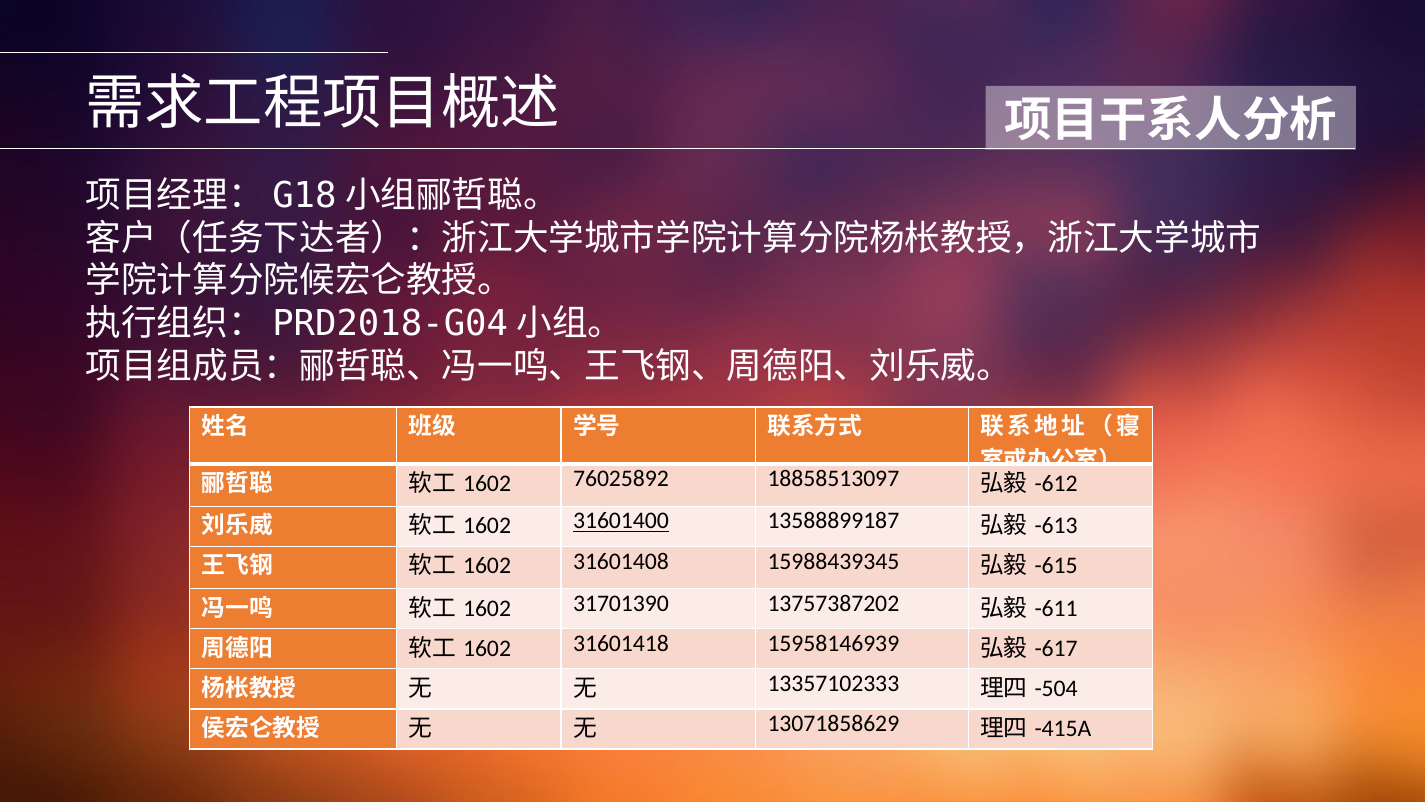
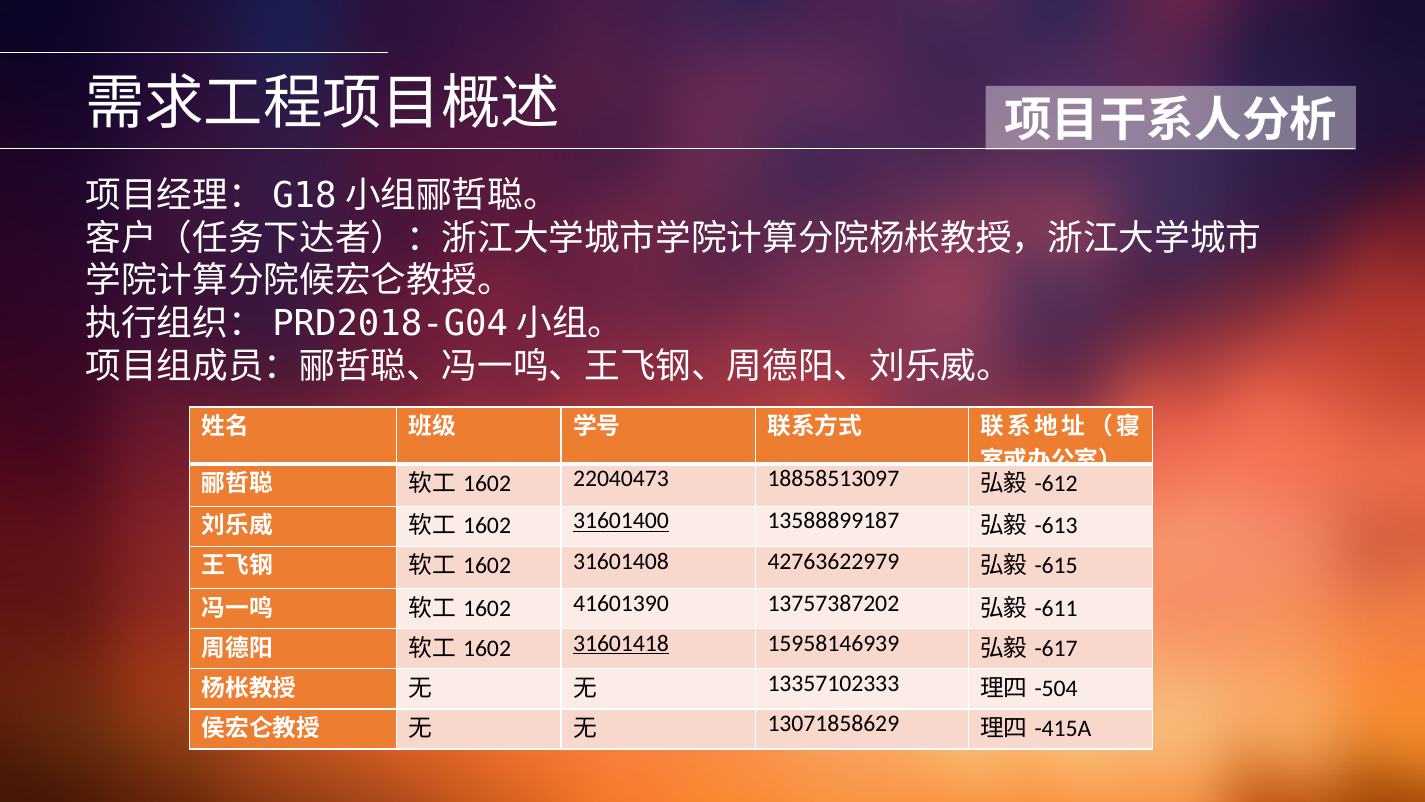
76025892: 76025892 -> 22040473 (621, 479)
15988439345: 15988439345 -> 42763622979 (833, 561)
31701390: 31701390 -> 41601390 (621, 603)
31601418 underline: none -> present (621, 643)
